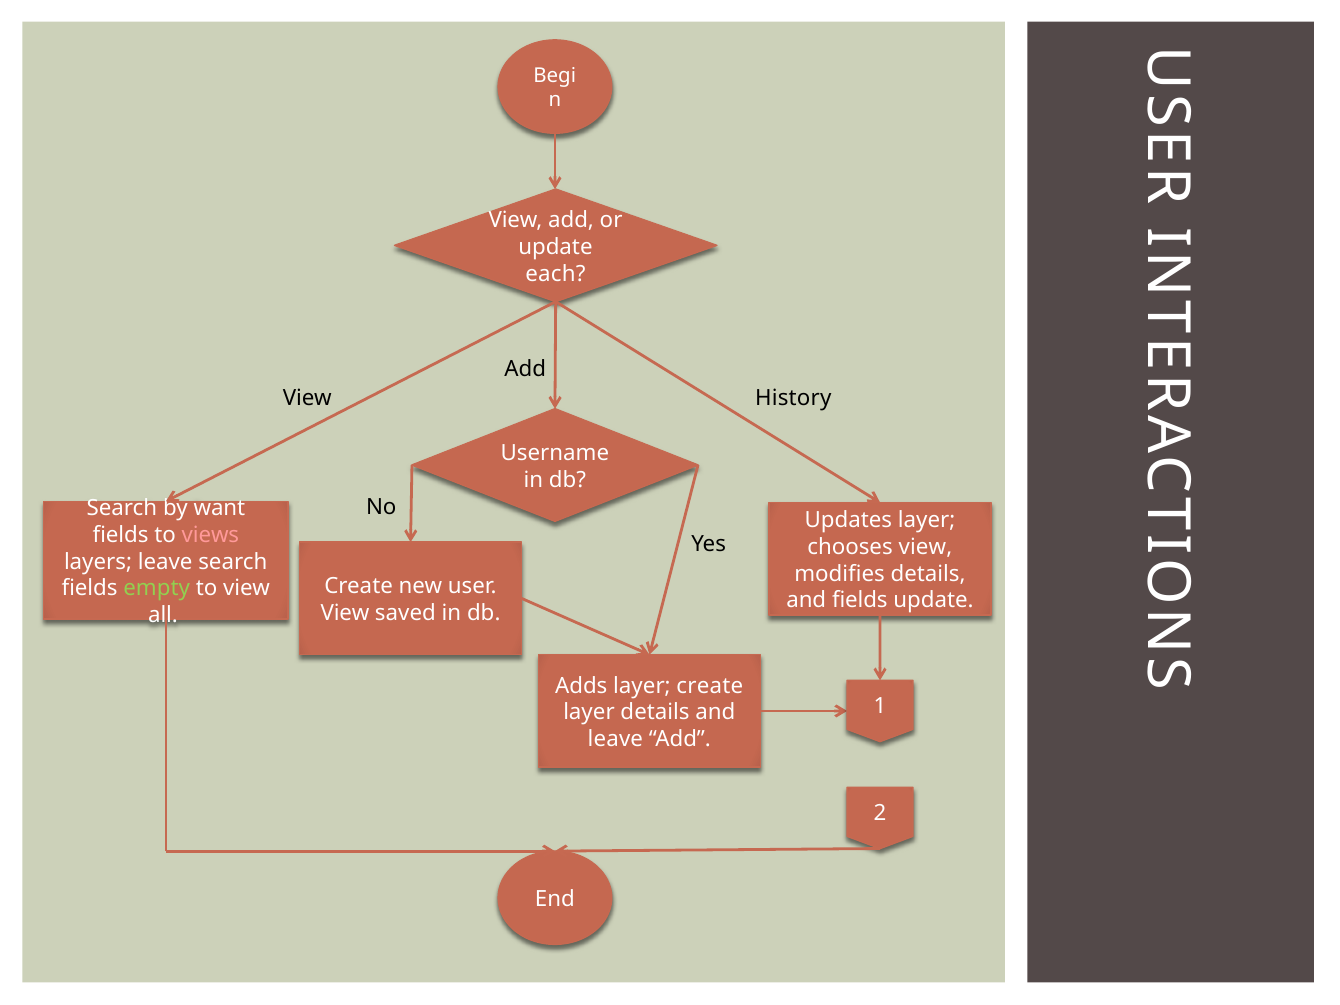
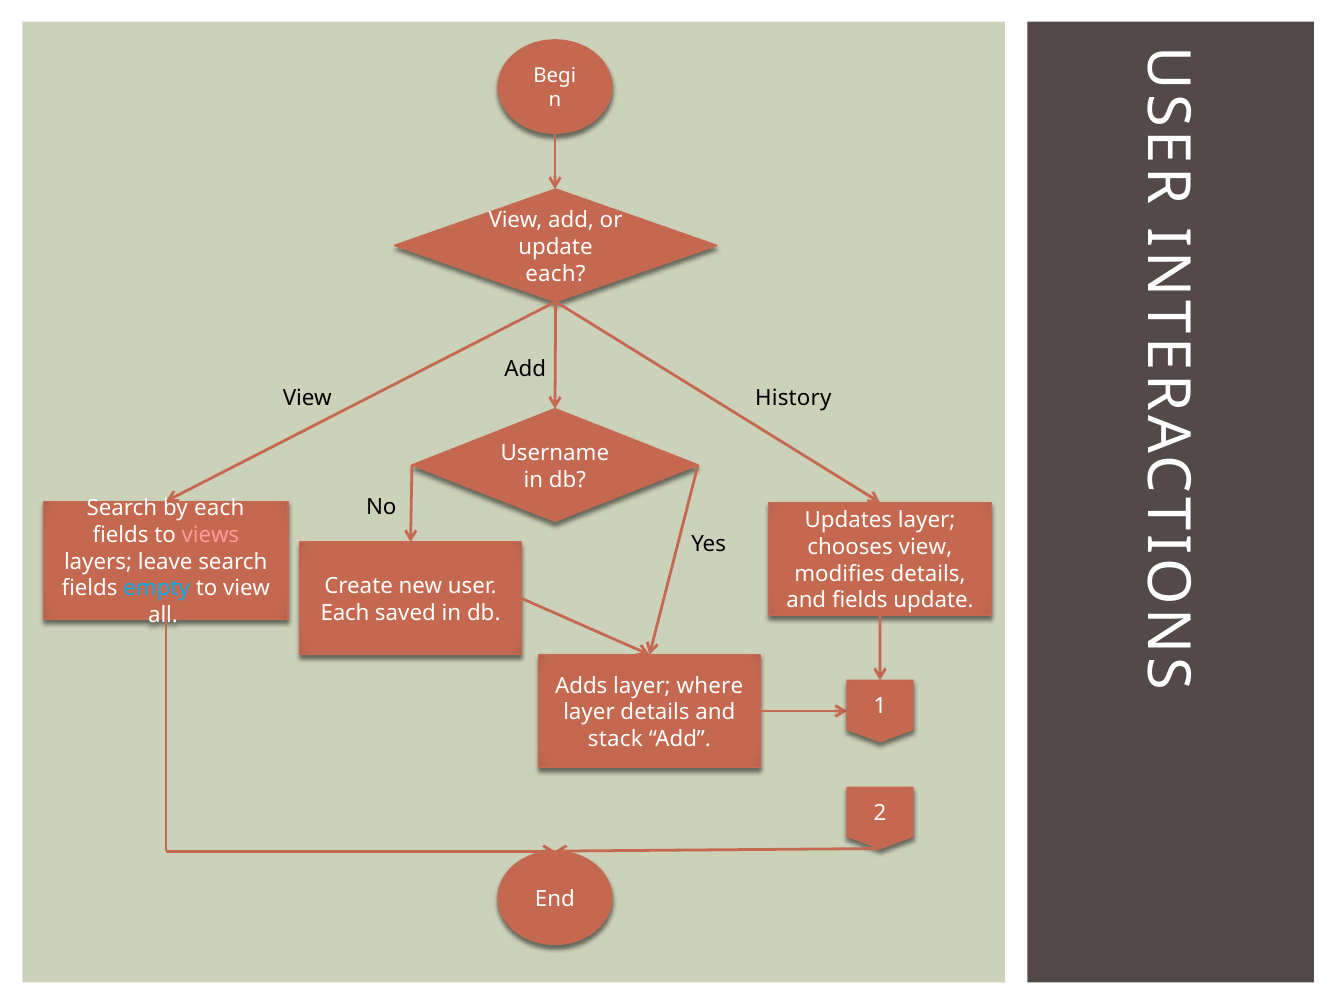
by want: want -> each (219, 508)
empty colour: light green -> light blue (157, 588)
View: View -> Each (345, 613)
layer create: create -> where (710, 686)
leave: leave -> stack (615, 739)
